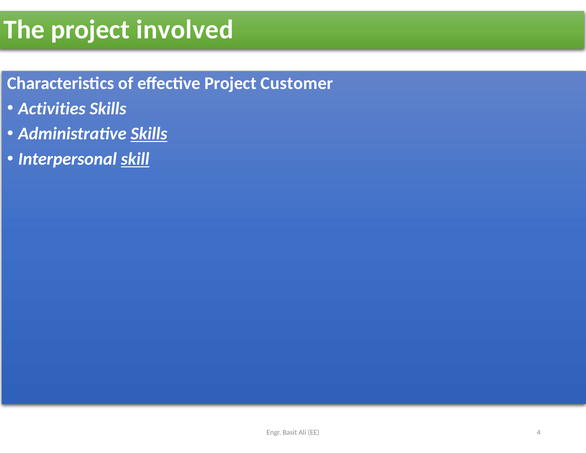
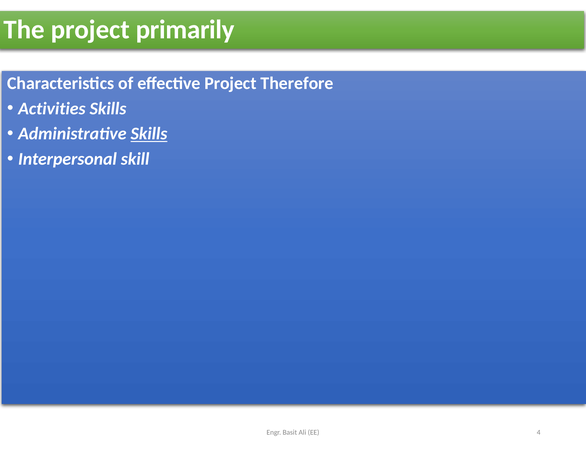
involved: involved -> primarily (185, 30)
Customer: Customer -> Therefore (297, 83)
skill underline: present -> none (135, 159)
